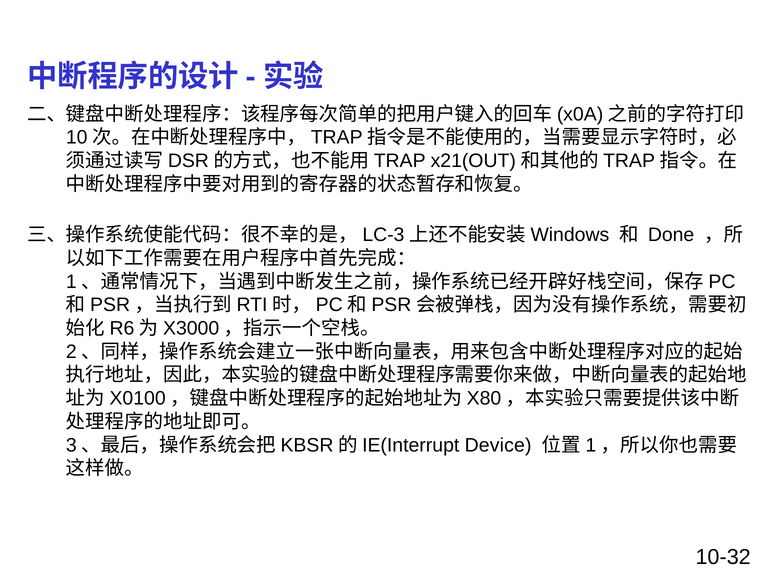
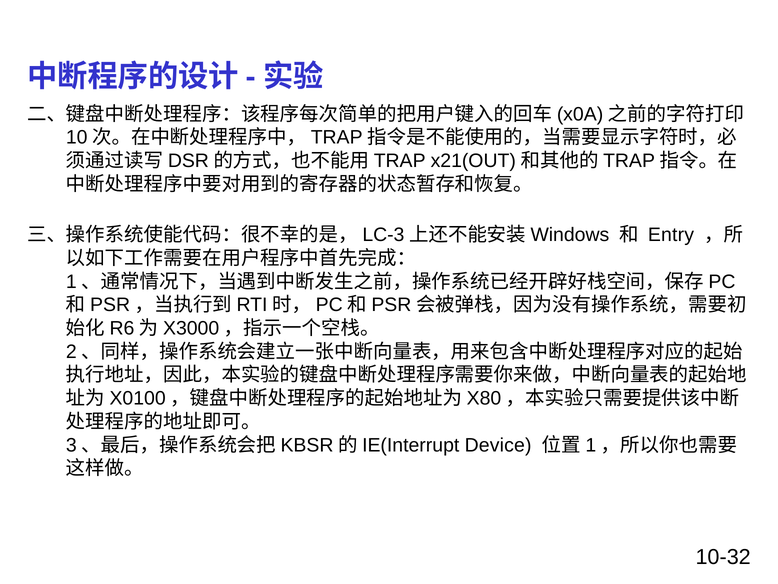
Done: Done -> Entry (671, 235)
